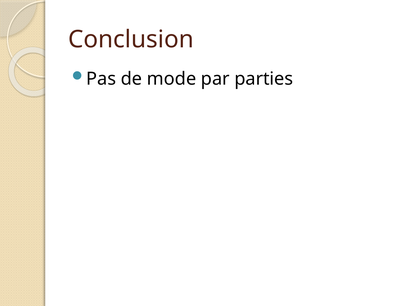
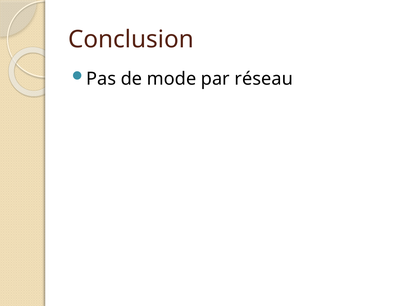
parties: parties -> réseau (264, 79)
